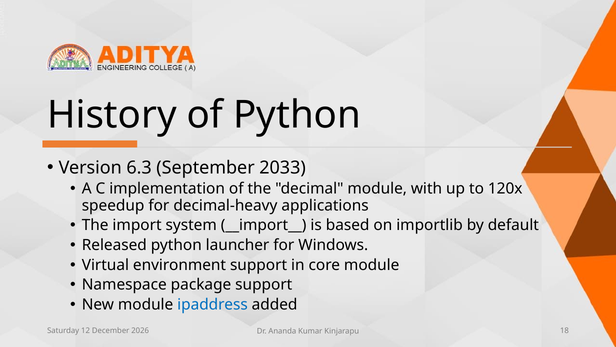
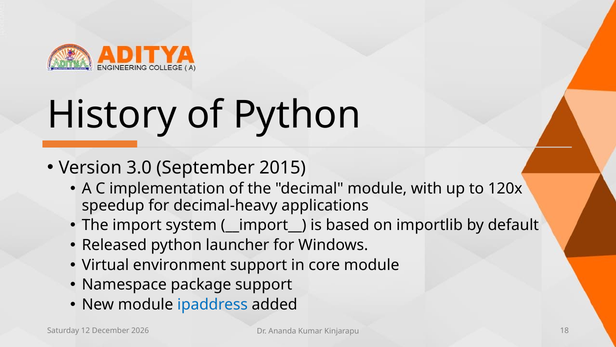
6.3: 6.3 -> 3.0 (139, 167)
2033: 2033 -> 2015 (283, 167)
